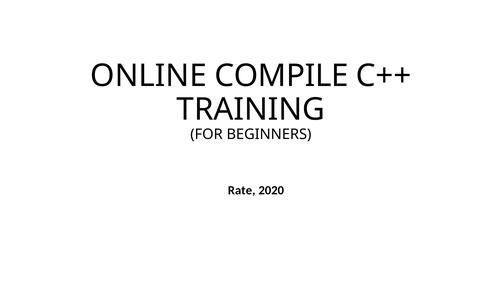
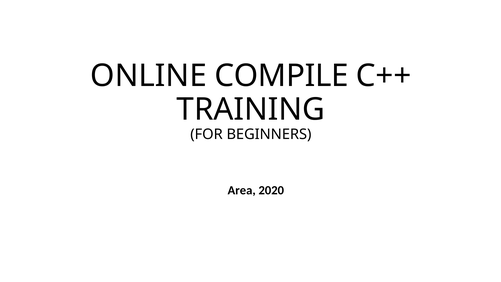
Rate: Rate -> Area (242, 190)
